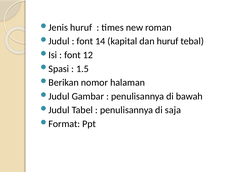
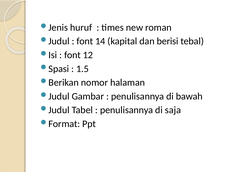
dan huruf: huruf -> berisi (168, 41)
